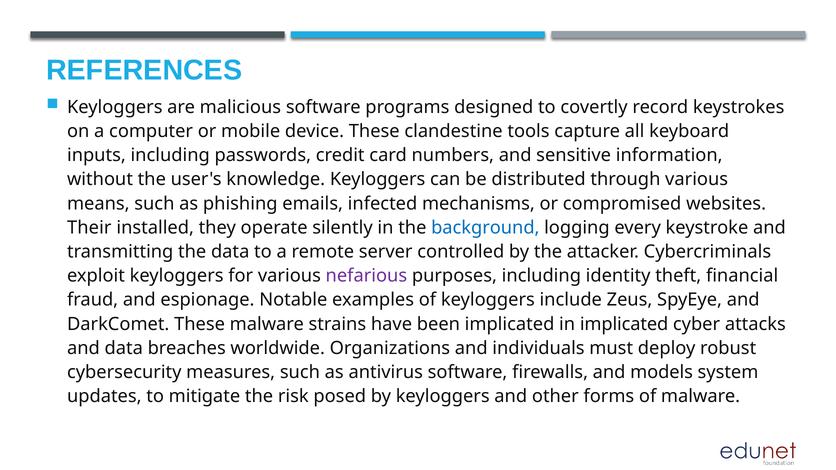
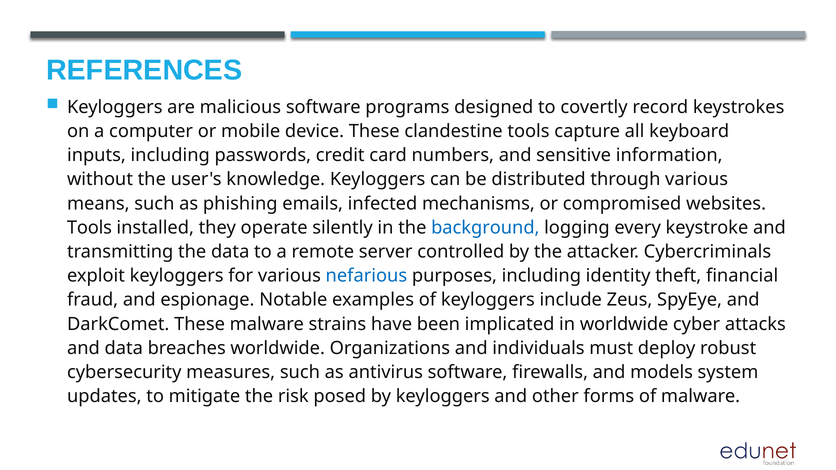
Their: Their -> Tools (89, 228)
nefarious colour: purple -> blue (366, 276)
in implicated: implicated -> worldwide (624, 324)
